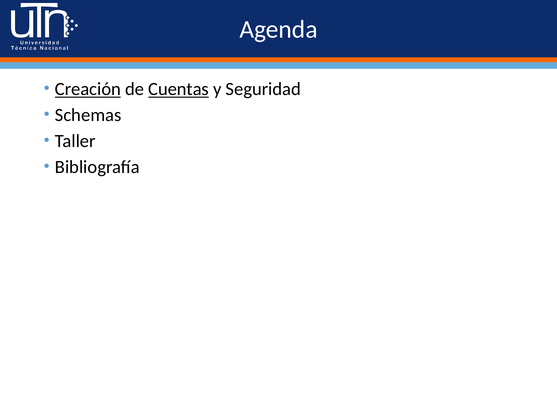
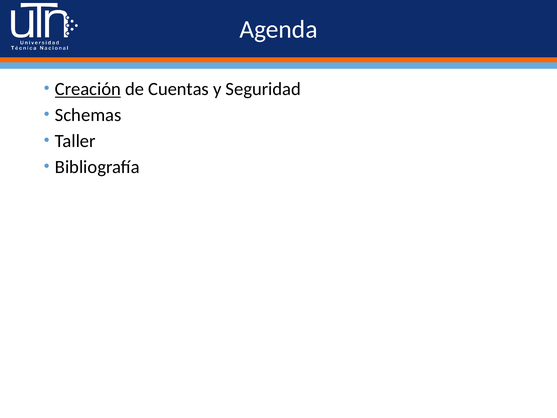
Cuentas underline: present -> none (179, 89)
